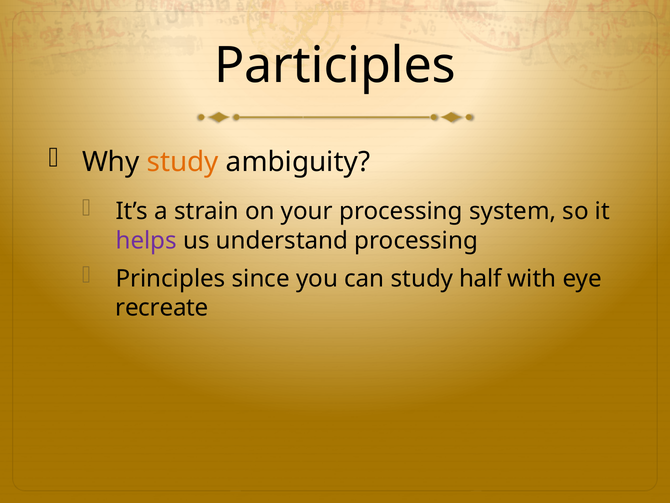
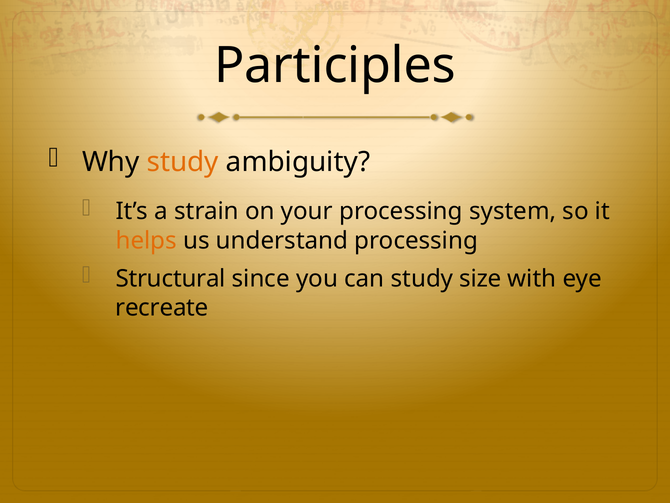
helps colour: purple -> orange (146, 240)
Principles: Principles -> Structural (171, 279)
half: half -> size (480, 279)
